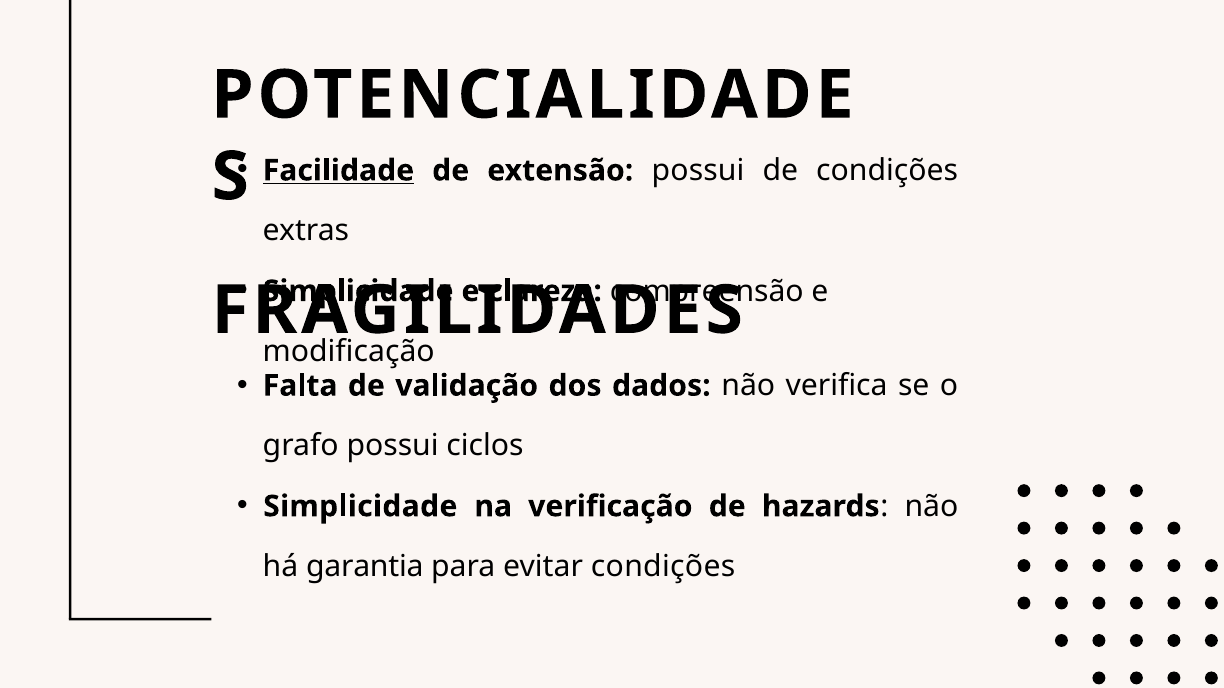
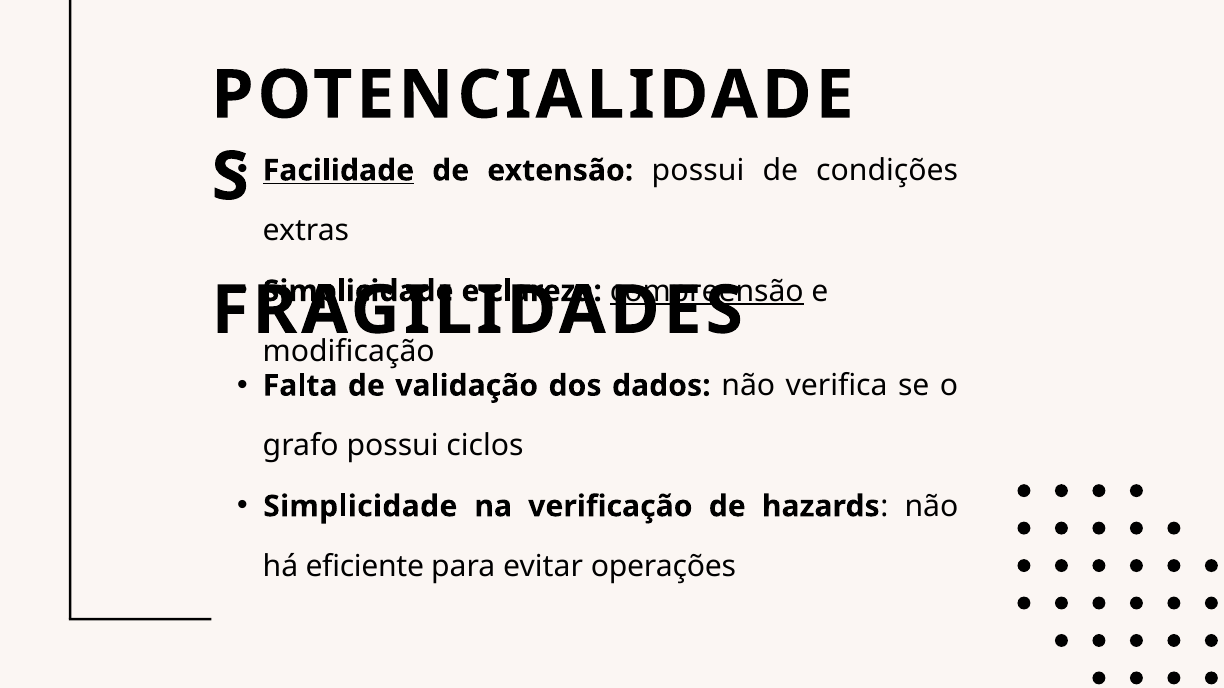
compreensão underline: none -> present (707, 291)
garantia: garantia -> eficiente (365, 567)
evitar condições: condições -> operações (663, 567)
